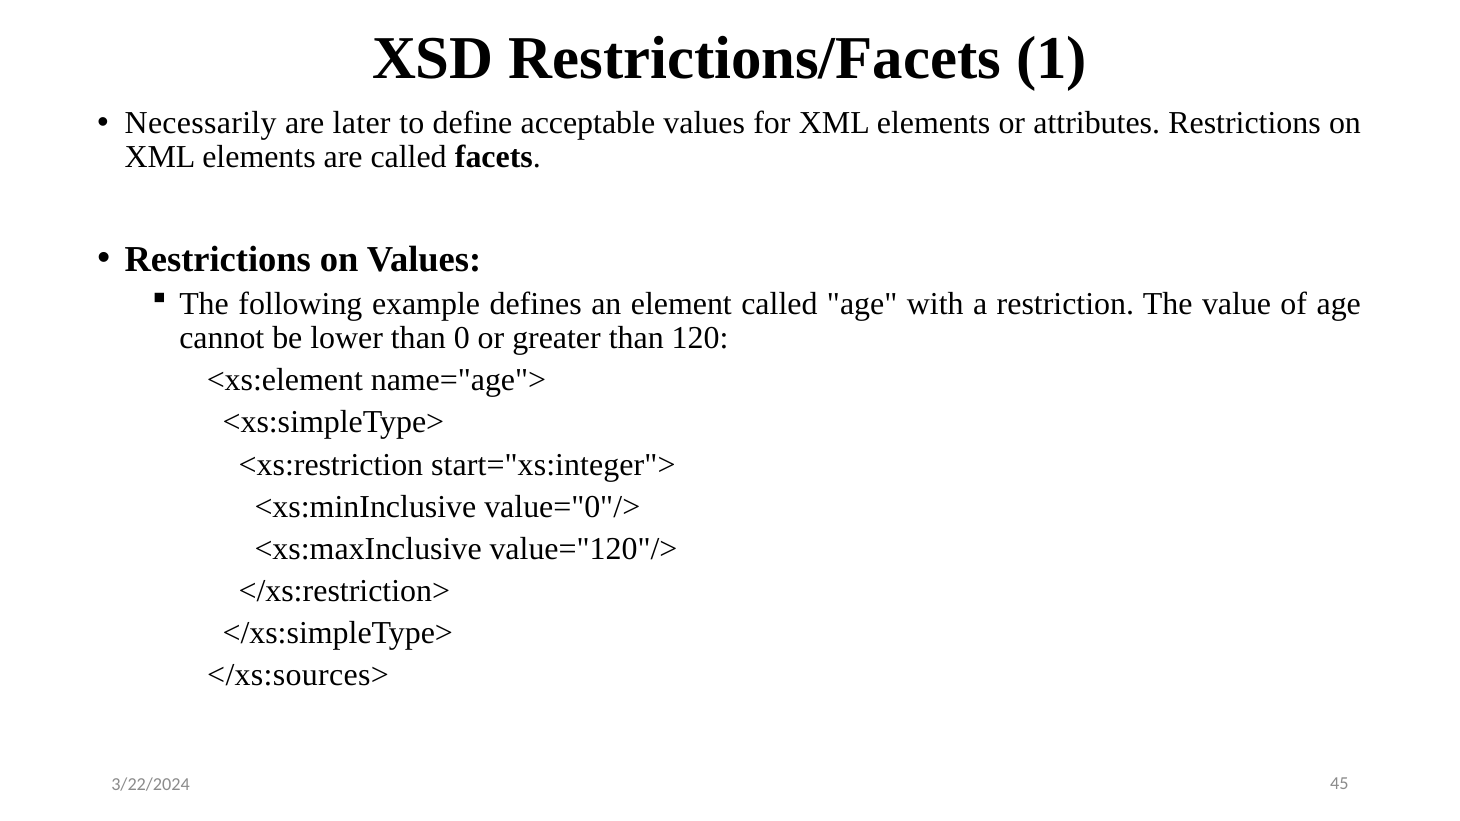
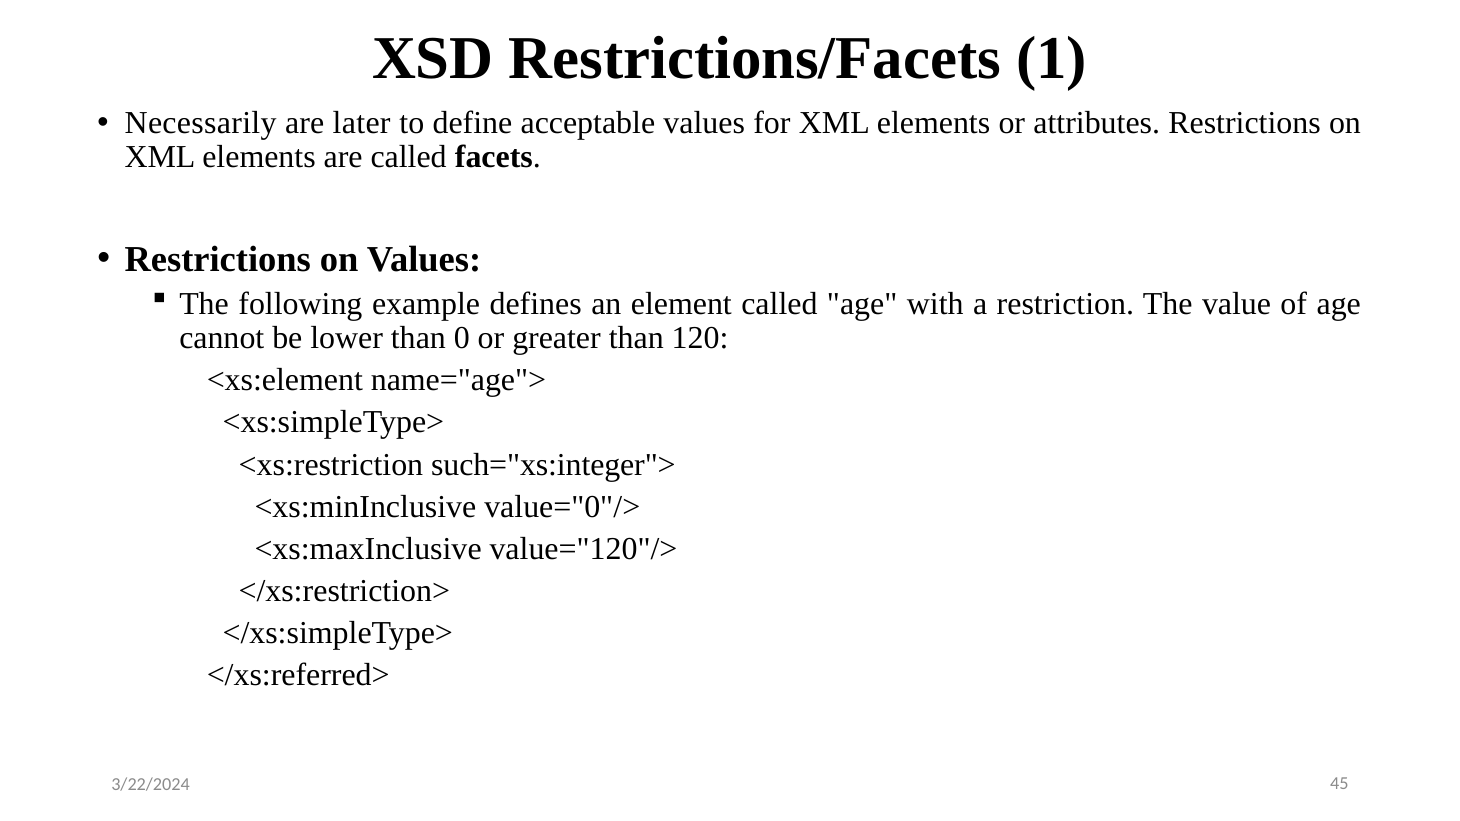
start="xs:integer">: start="xs:integer"> -> such="xs:integer"> (553, 465)
</xs:sources>: </xs:sources> -> </xs:referred> (298, 675)
